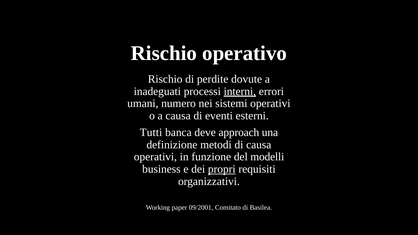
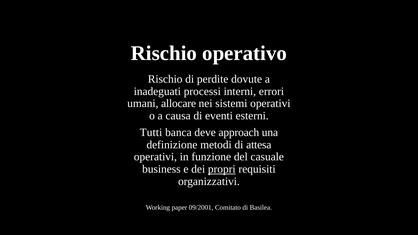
interni underline: present -> none (240, 91)
numero: numero -> allocare (179, 104)
di causa: causa -> attesa (259, 145)
modelli: modelli -> casuale (267, 157)
